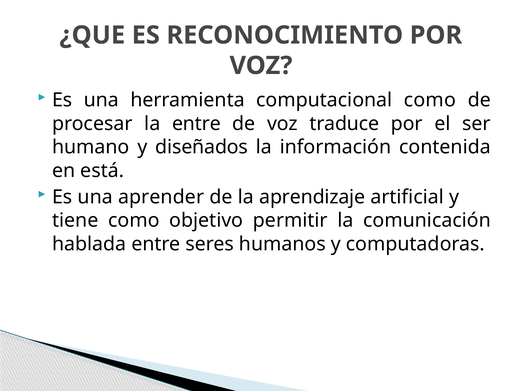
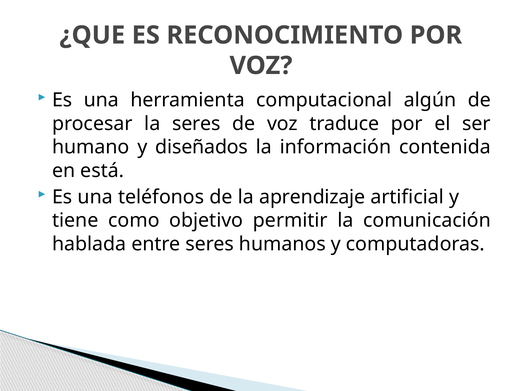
computacional como: como -> algún (430, 100)
la entre: entre -> seres (196, 124)
aprender: aprender -> teléfonos (161, 197)
